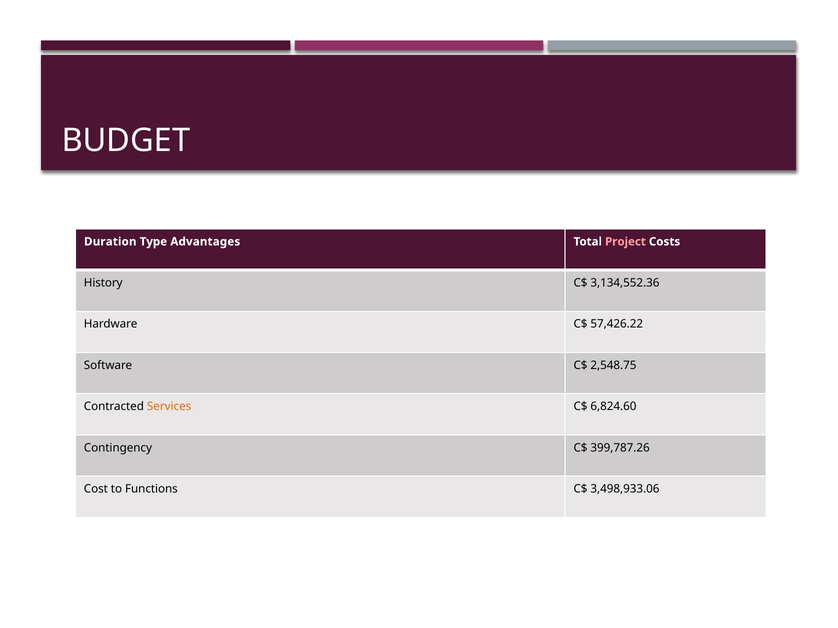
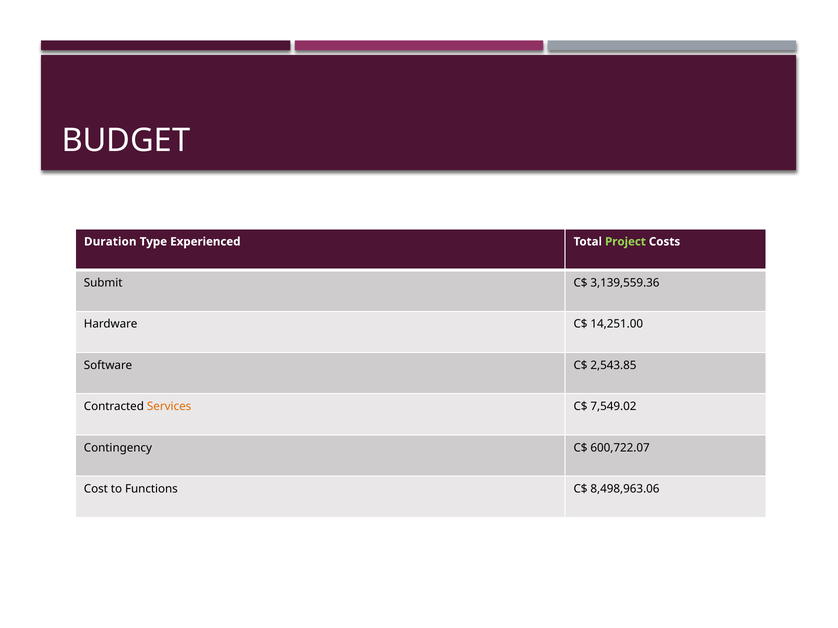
Advantages: Advantages -> Experienced (205, 242)
Project colour: pink -> light green (625, 242)
History: History -> Submit (103, 283)
3,134,552.36: 3,134,552.36 -> 3,139,559.36 (625, 283)
57,426.22: 57,426.22 -> 14,251.00 (617, 324)
2,548.75: 2,548.75 -> 2,543.85 (613, 366)
6,824.60: 6,824.60 -> 7,549.02 (613, 407)
399,787.26: 399,787.26 -> 600,722.07 (620, 448)
3,498,933.06: 3,498,933.06 -> 8,498,963.06 (625, 489)
